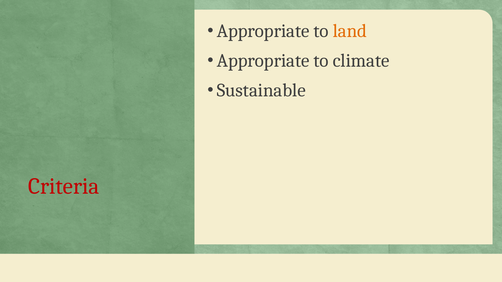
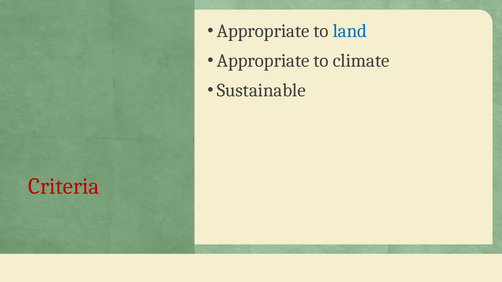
land colour: orange -> blue (350, 31)
